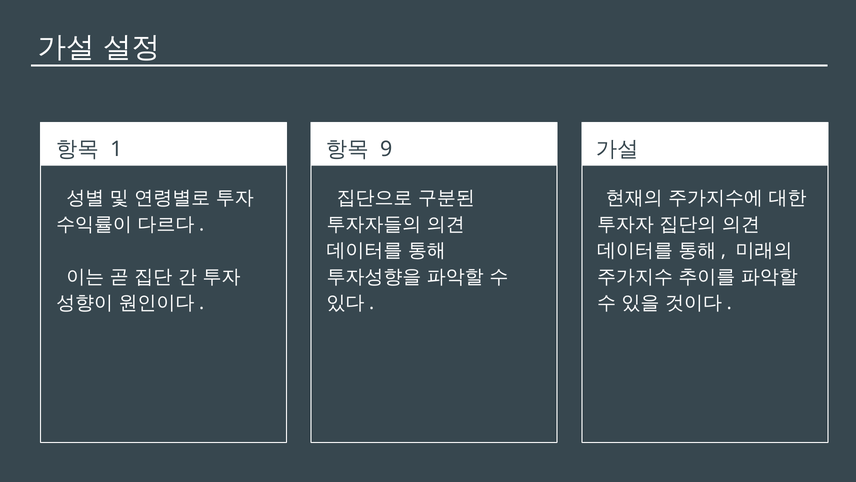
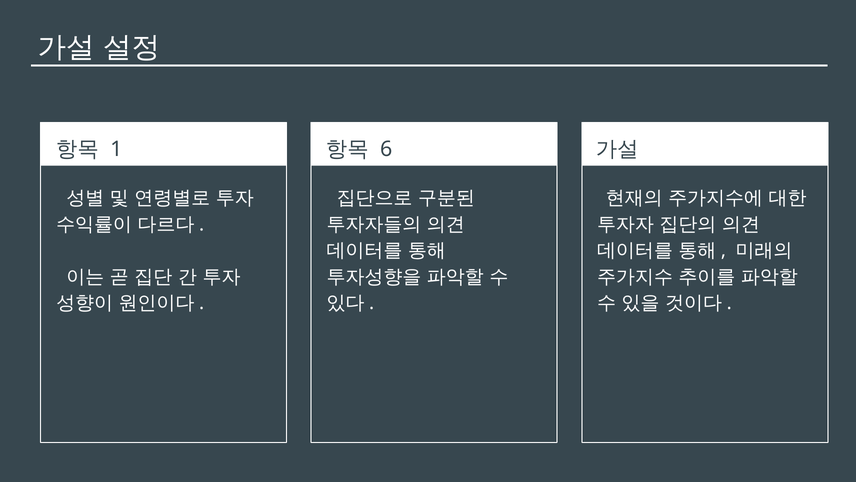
9: 9 -> 6 (386, 149)
